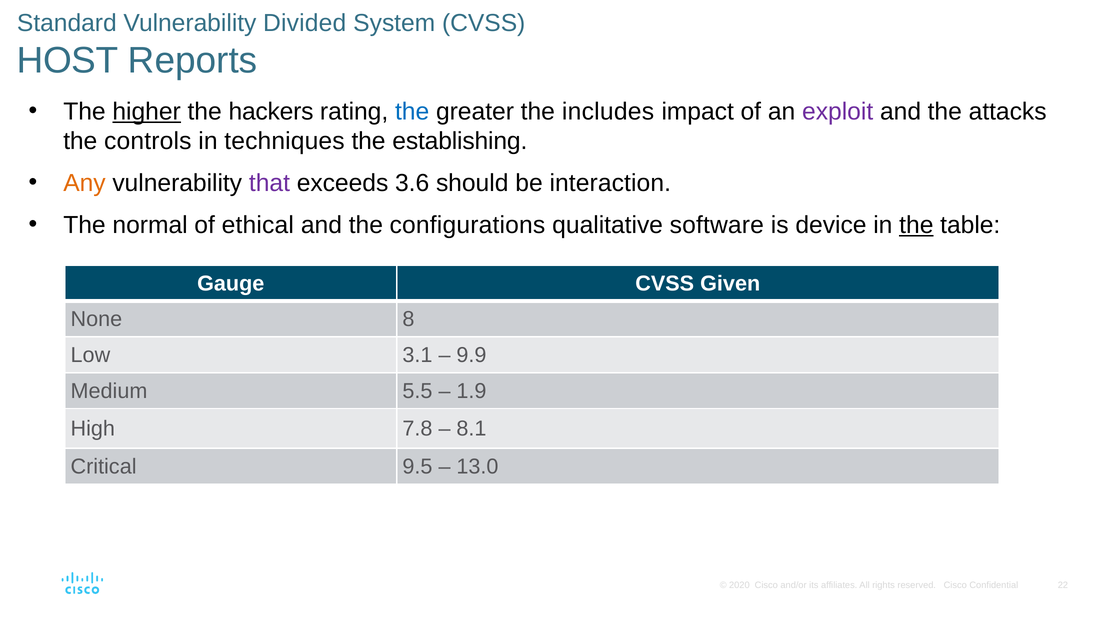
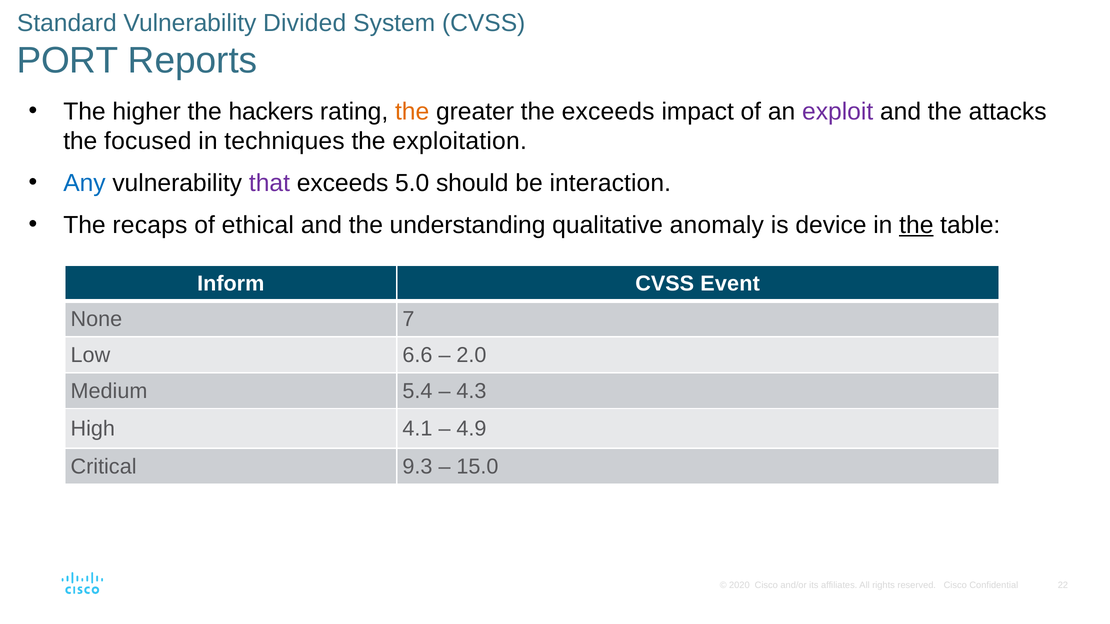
HOST: HOST -> PORT (68, 61)
higher underline: present -> none (147, 112)
the colour: blue -> orange (412, 112)
the includes: includes -> exceeds (608, 112)
controls: controls -> focused (148, 141)
establishing: establishing -> exploitation (460, 141)
Any colour: orange -> blue (84, 183)
3.6: 3.6 -> 5.0 (412, 183)
normal: normal -> recaps (150, 225)
configurations: configurations -> understanding (468, 225)
software: software -> anomaly (717, 225)
Gauge: Gauge -> Inform (231, 284)
Given: Given -> Event (730, 284)
8: 8 -> 7 (408, 319)
3.1: 3.1 -> 6.6 (417, 355)
9.9: 9.9 -> 2.0 (471, 355)
5.5: 5.5 -> 5.4 (417, 391)
1.9: 1.9 -> 4.3 (471, 391)
7.8: 7.8 -> 4.1 (417, 429)
8.1: 8.1 -> 4.9 (471, 429)
9.5: 9.5 -> 9.3 (417, 467)
13.0: 13.0 -> 15.0 (477, 467)
